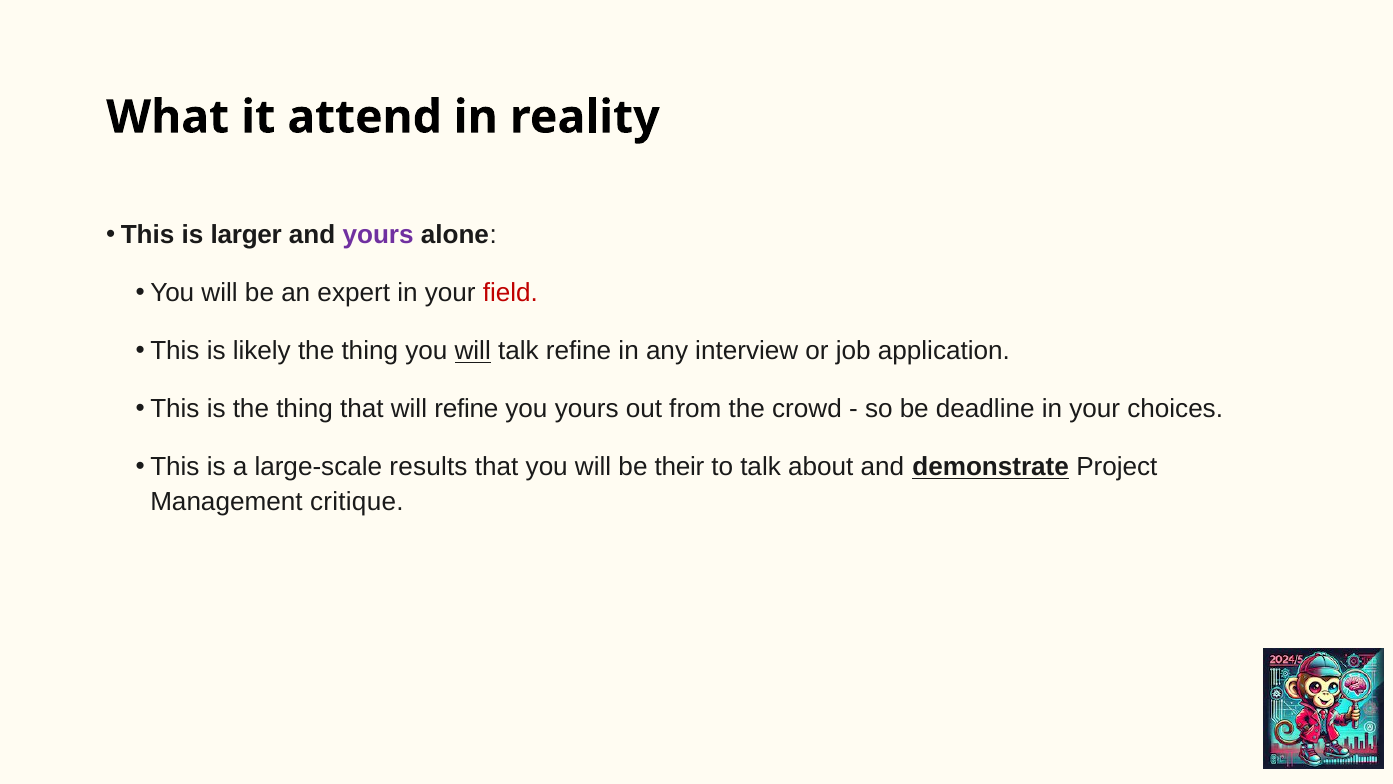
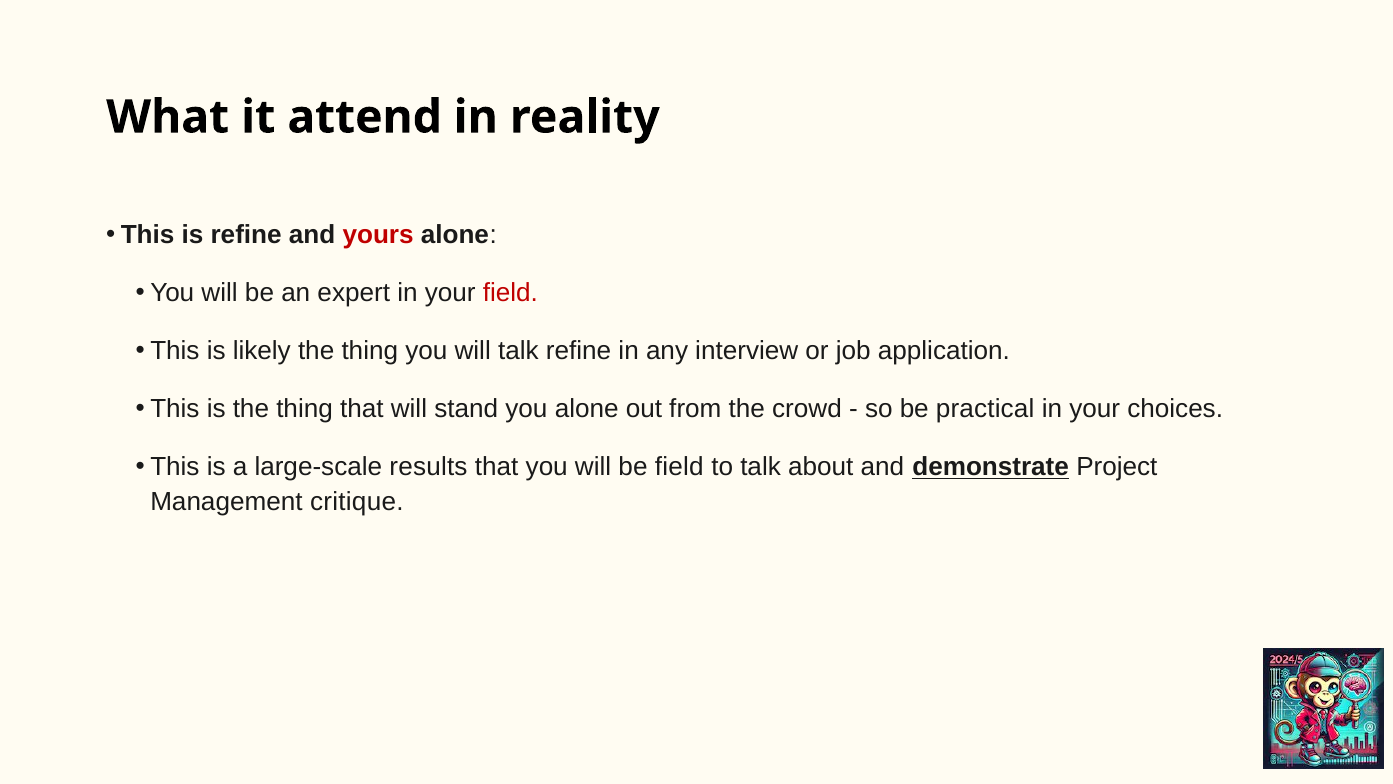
is larger: larger -> refine (246, 235)
yours colour: purple -> red (378, 235)
will underline: present -> none (473, 351)
will refine: refine -> stand (466, 409)
you yours: yours -> alone (587, 409)
deadline: deadline -> practical (985, 409)
be their: their -> field (679, 467)
